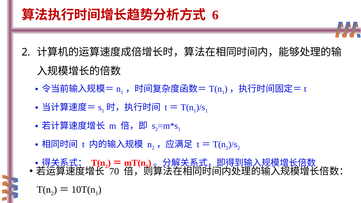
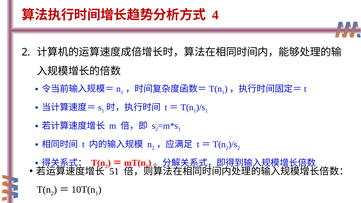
6: 6 -> 4 (215, 15)
70: 70 -> 51 (114, 171)
